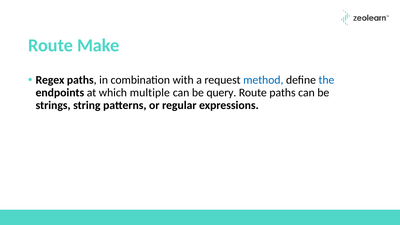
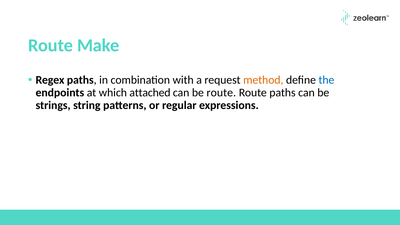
method colour: blue -> orange (263, 80)
multiple: multiple -> attached (150, 93)
be query: query -> route (221, 93)
